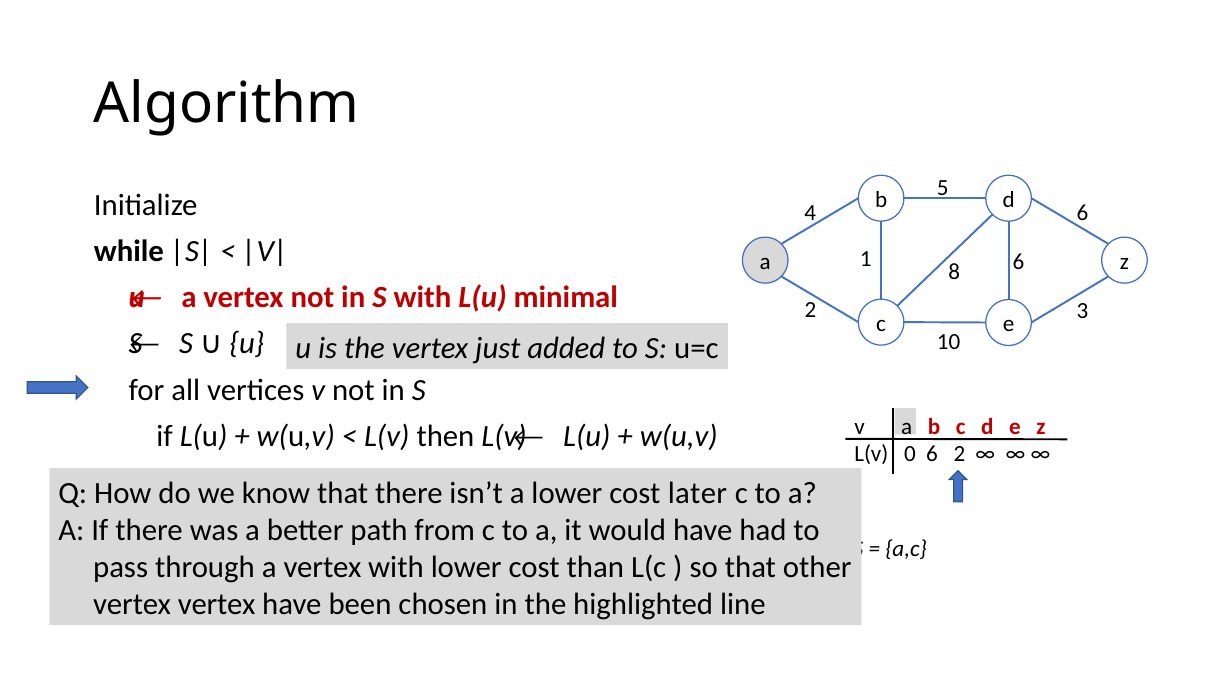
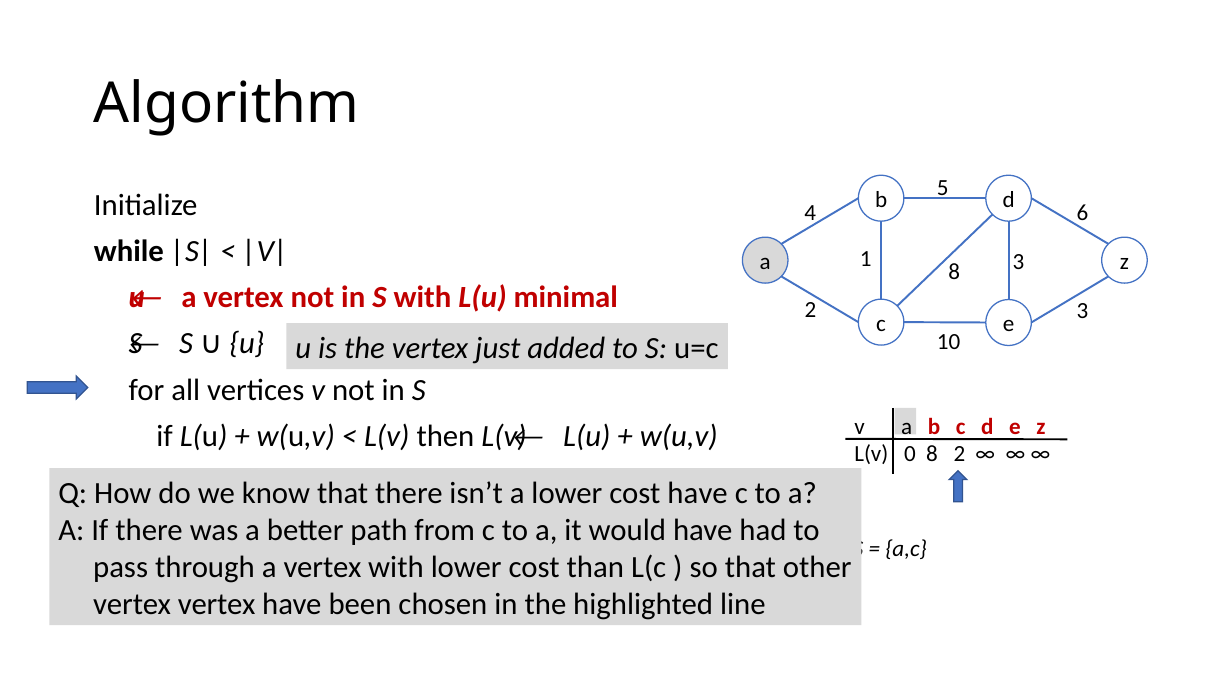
8 6: 6 -> 3 (1019, 261)
0 6: 6 -> 8 (932, 454)
later: later -> have (698, 493)
